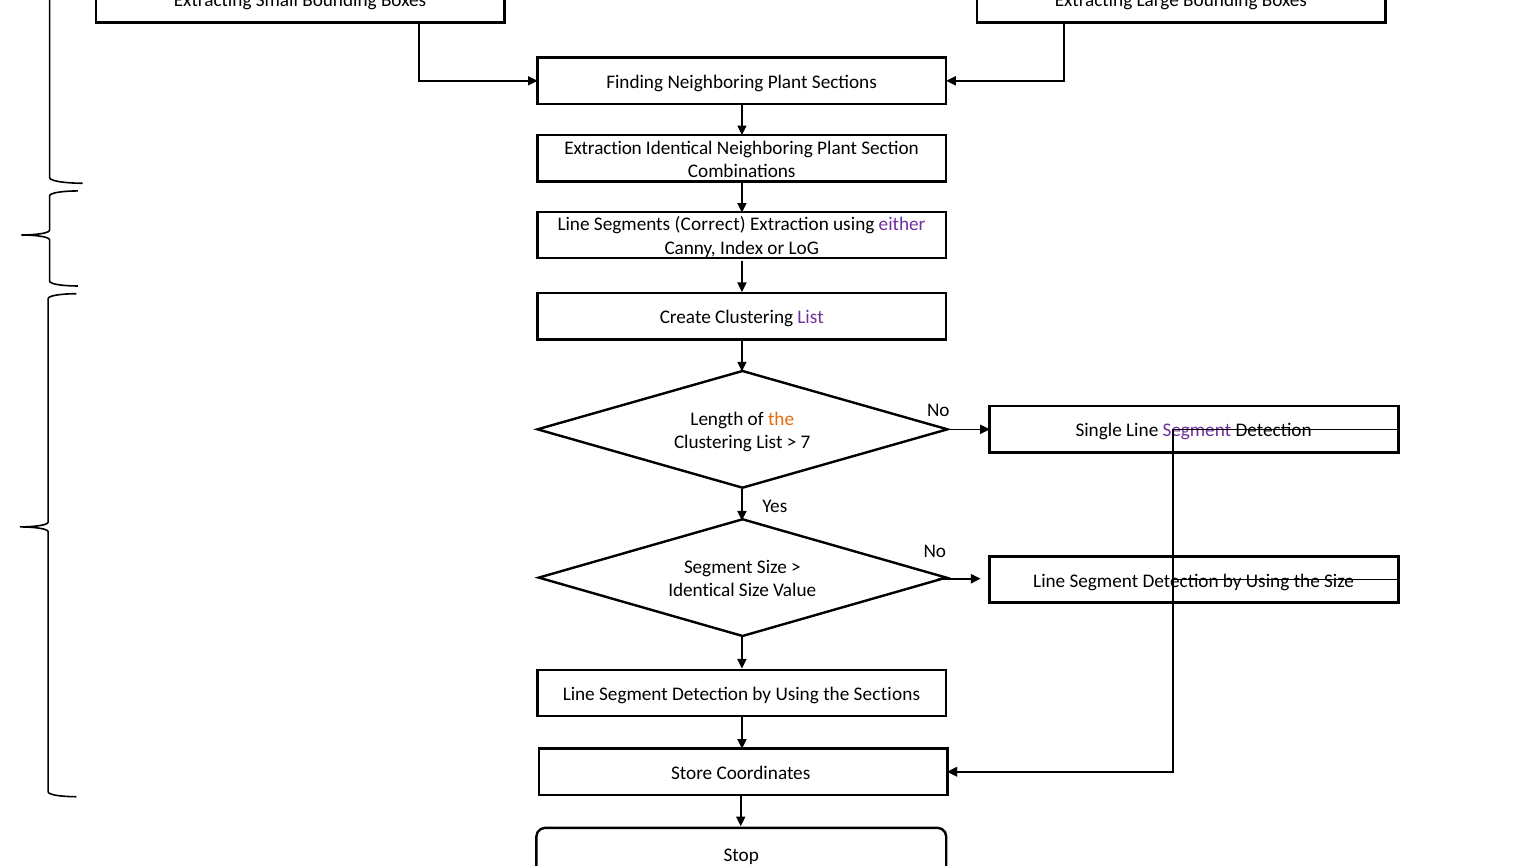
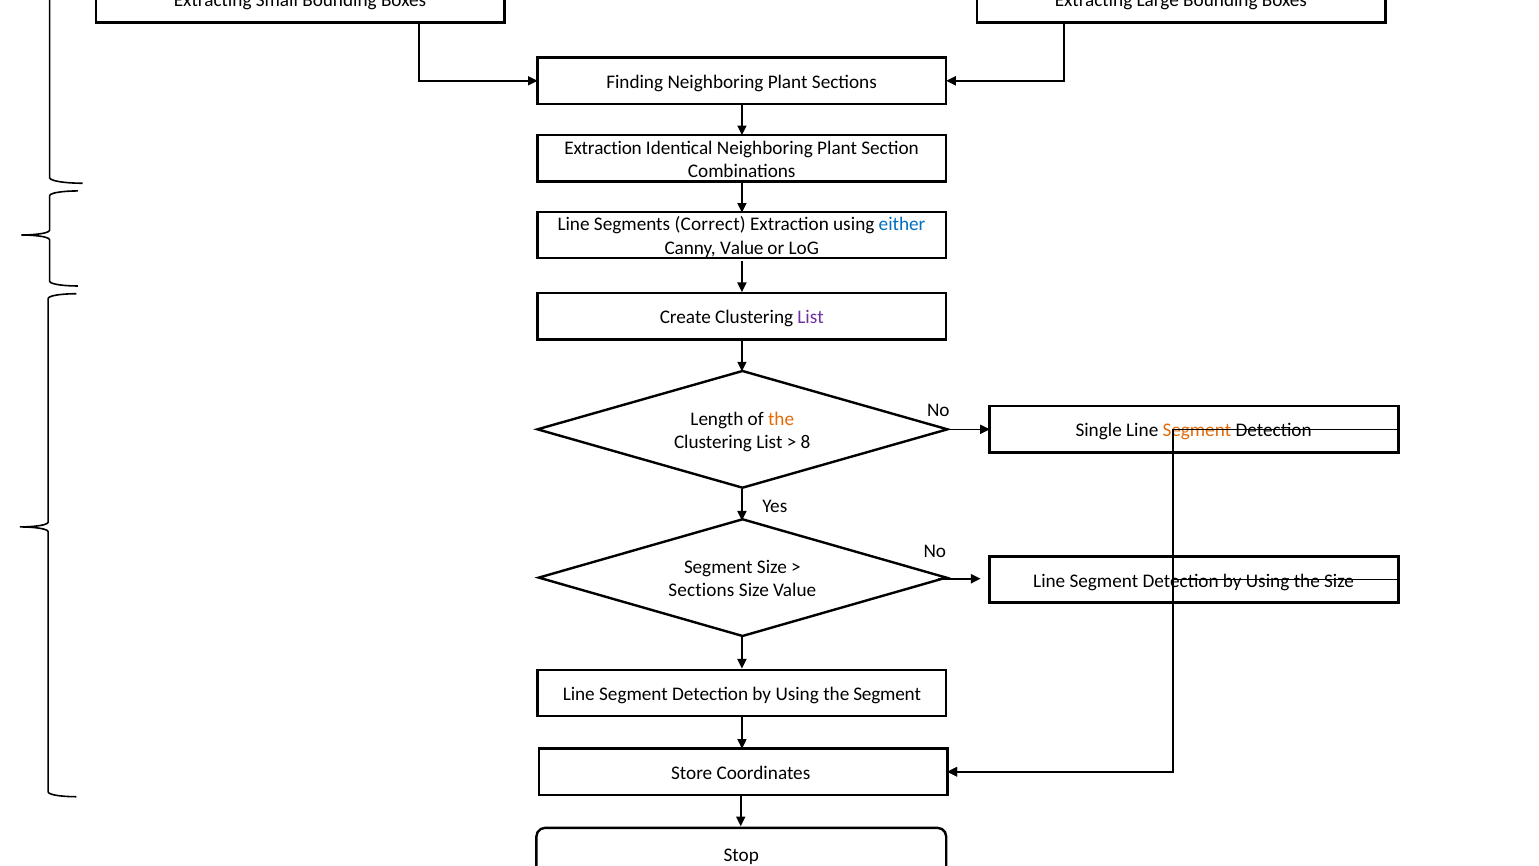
either colour: purple -> blue (902, 225)
Canny Index: Index -> Value (742, 248)
Segment colour: purple -> orange (1197, 430)
7: 7 -> 8 (806, 442)
Identical: Identical -> Sections (701, 590)
the Sections: Sections -> Segment (887, 694)
